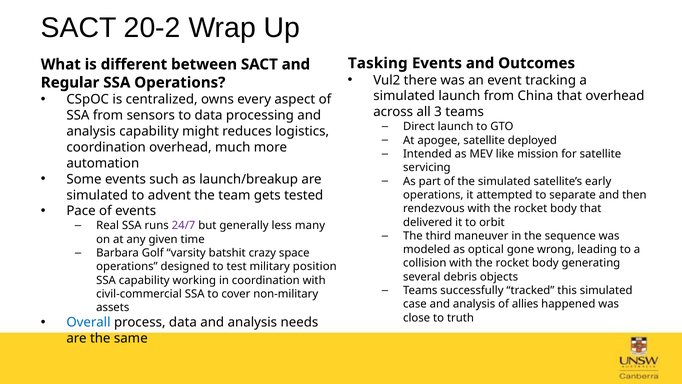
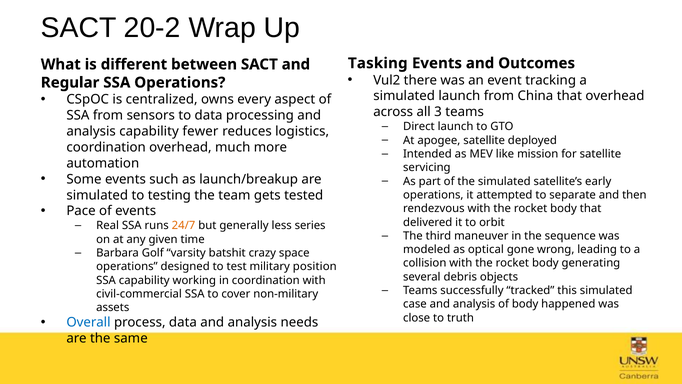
might: might -> fewer (200, 131)
advent: advent -> testing (169, 195)
24/7 colour: purple -> orange (184, 226)
many: many -> series (310, 226)
of allies: allies -> body (525, 304)
